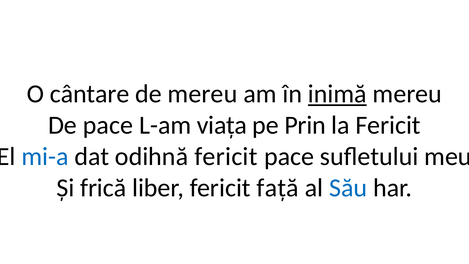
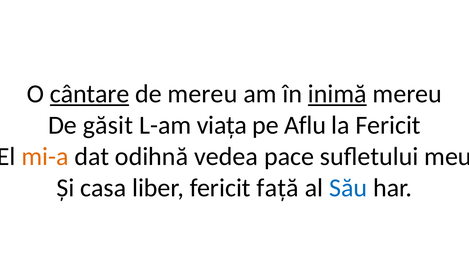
cântare underline: none -> present (90, 94)
De pace: pace -> găsit (108, 125)
Prin: Prin -> Aflu (305, 125)
mi-a colour: blue -> orange (45, 156)
odihnă fericit: fericit -> vedea (226, 156)
frică: frică -> casa (103, 188)
